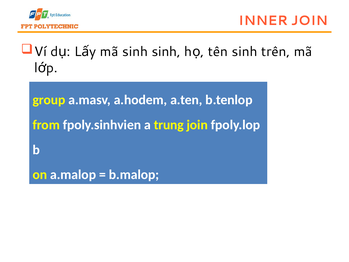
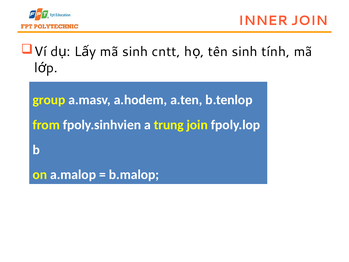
sinh sinh: sinh -> cntt (166, 52)
trên: trên -> tính (276, 52)
